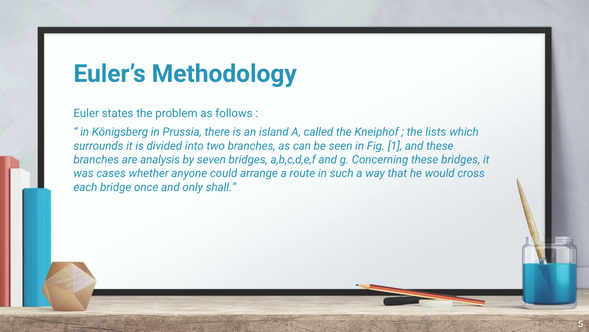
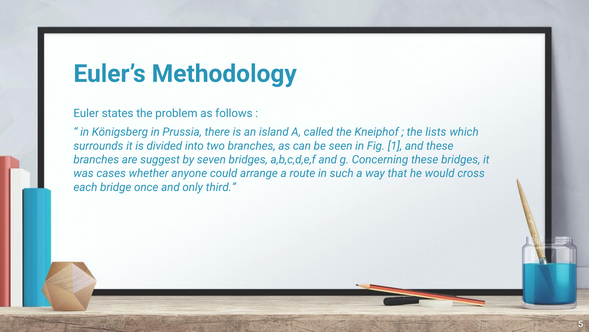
analysis: analysis -> suggest (160, 159)
shall: shall -> third (221, 187)
